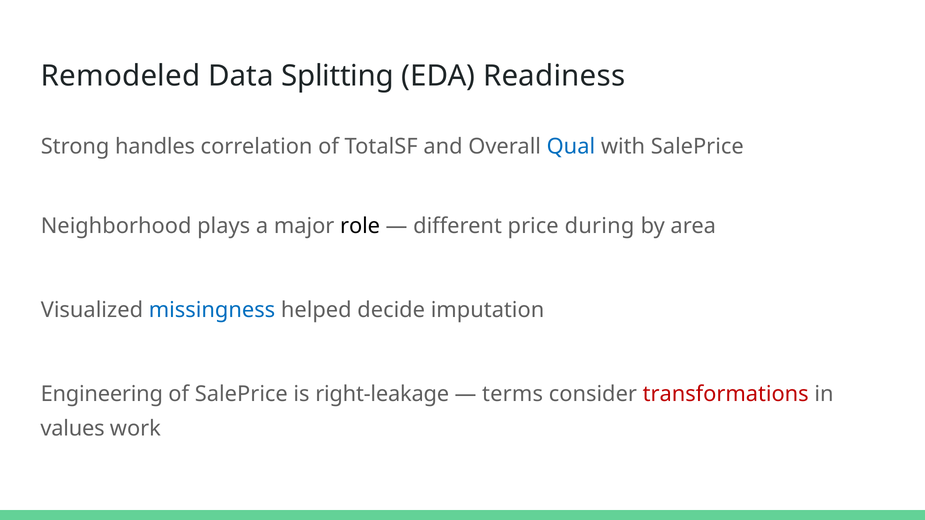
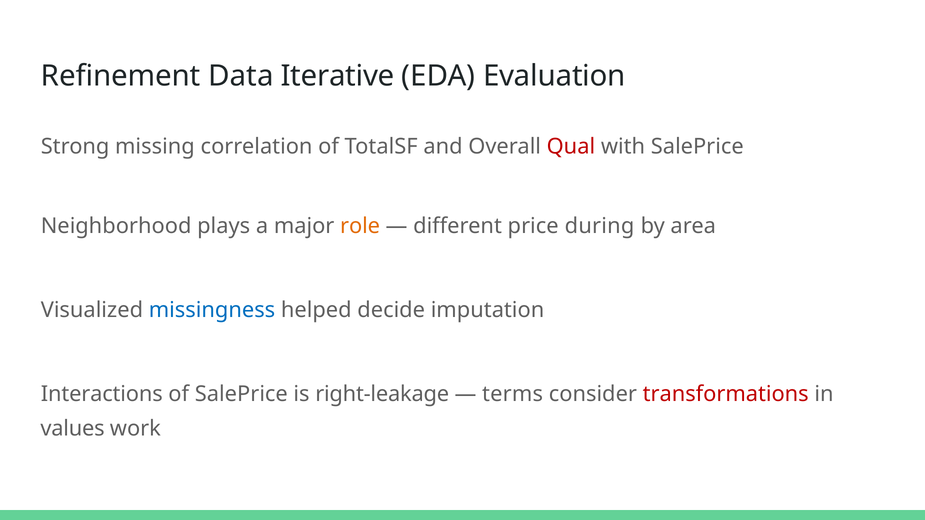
Remodeled: Remodeled -> Refinement (121, 76)
Splitting: Splitting -> Iterative (338, 76)
Readiness: Readiness -> Evaluation (554, 76)
handles: handles -> missing (155, 147)
Qual colour: blue -> red (571, 147)
role colour: black -> orange (360, 226)
Engineering: Engineering -> Interactions (102, 395)
